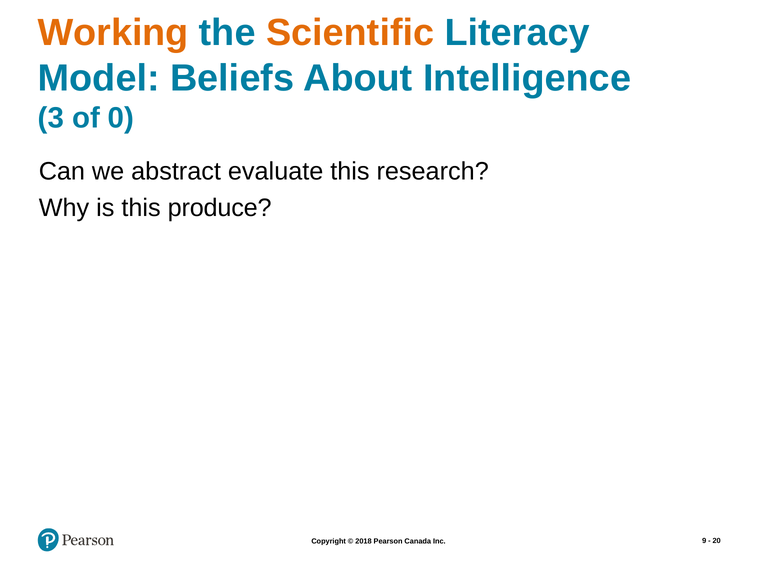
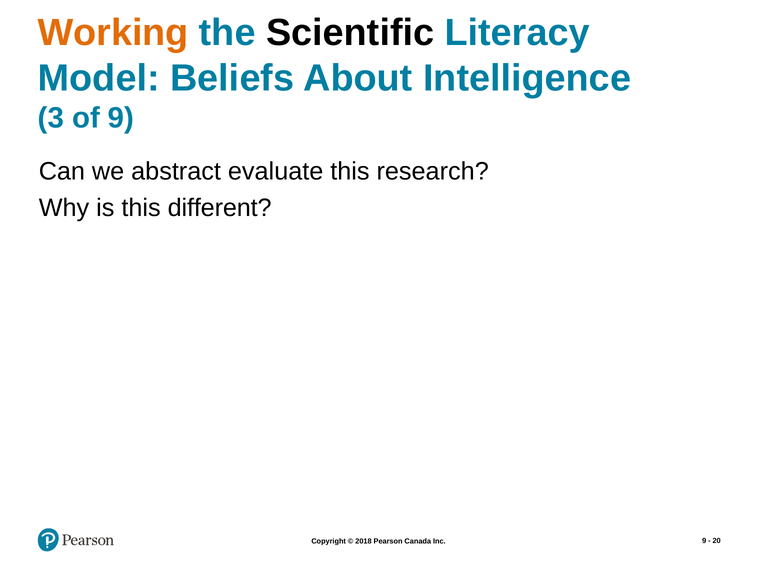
Scientific colour: orange -> black (350, 33)
of 0: 0 -> 9 (121, 118)
produce: produce -> different (220, 208)
